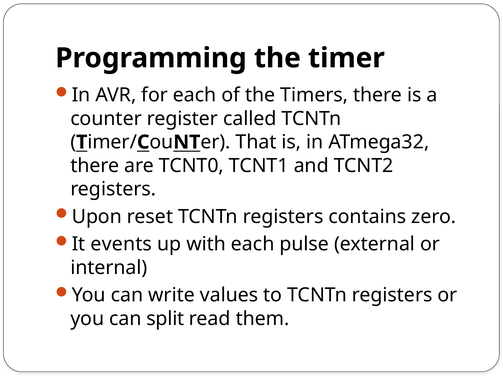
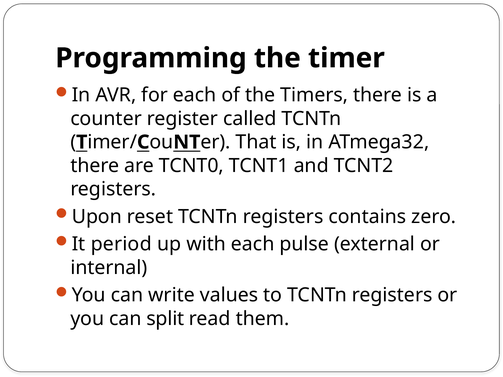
events: events -> period (121, 244)
